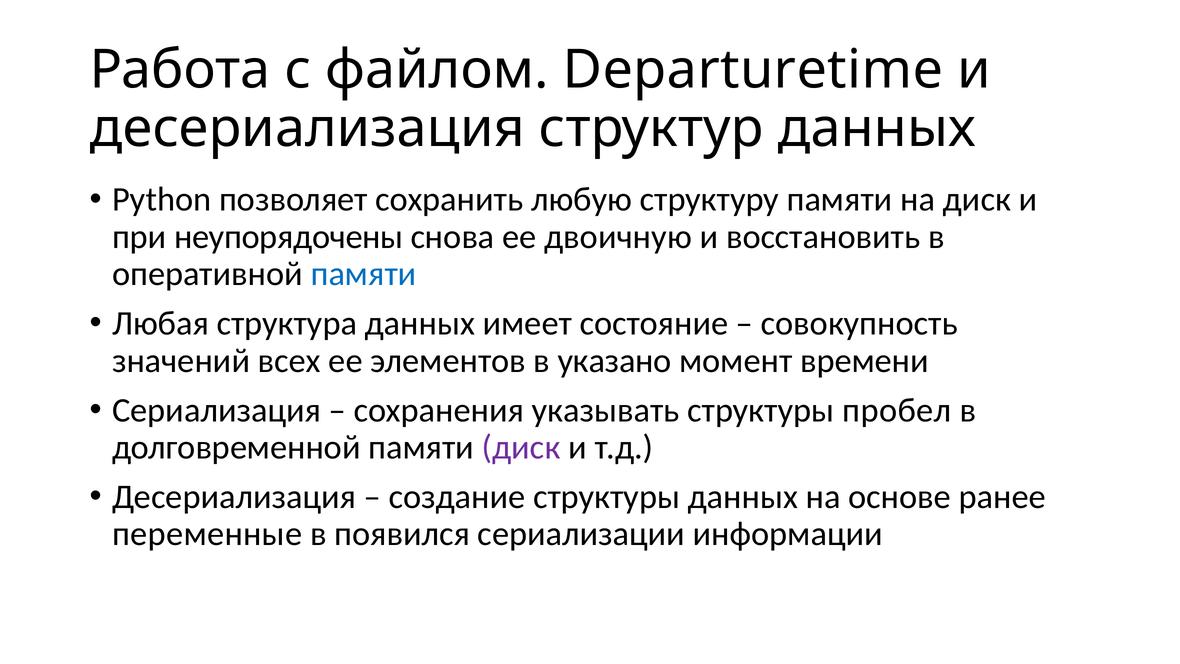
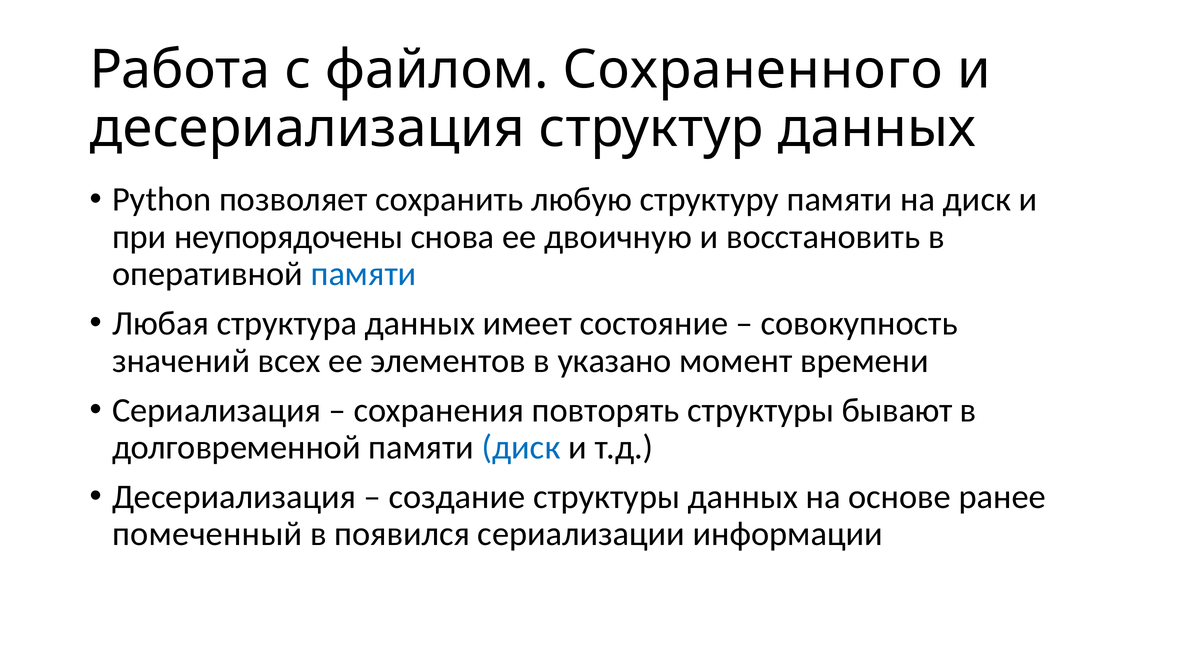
Departuretime: Departuretime -> Сохраненного (753, 70)
указывать: указывать -> повторять (606, 410)
пробел: пробел -> бывают (897, 410)
диск colour: purple -> blue (521, 447)
переменные: переменные -> помеченный (207, 534)
